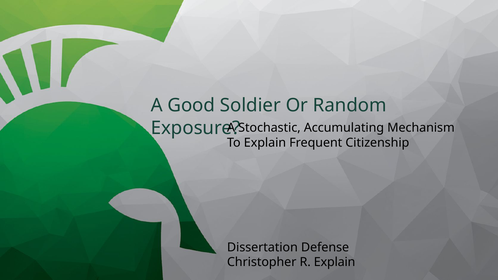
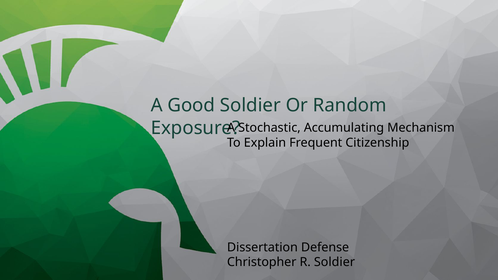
R Explain: Explain -> Soldier (334, 262)
